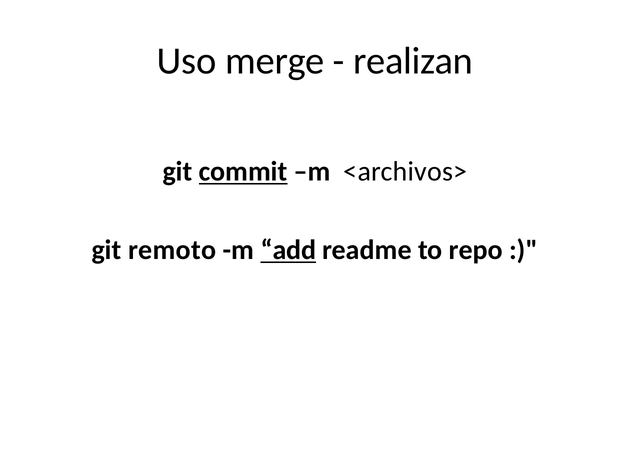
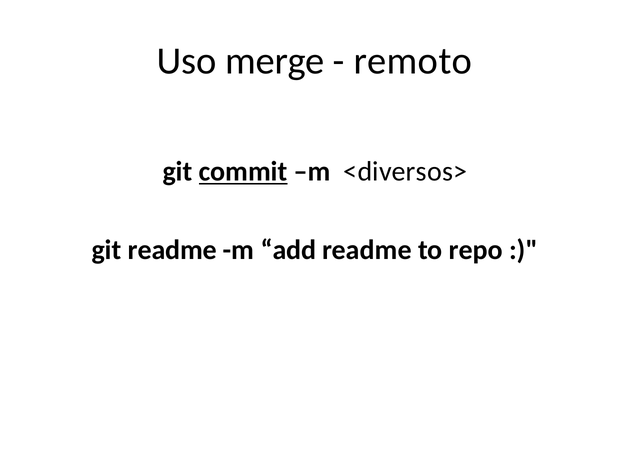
realizan: realizan -> remoto (413, 61)
<archivos>: <archivos> -> <diversos> (405, 171)
git remoto: remoto -> readme (172, 250)
add underline: present -> none (288, 250)
